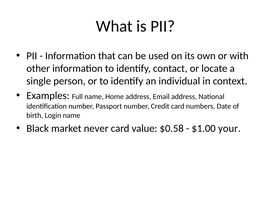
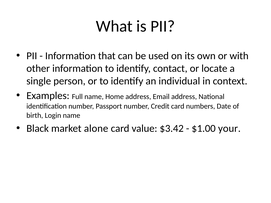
never: never -> alone (96, 129)
$0.58: $0.58 -> $3.42 (172, 129)
